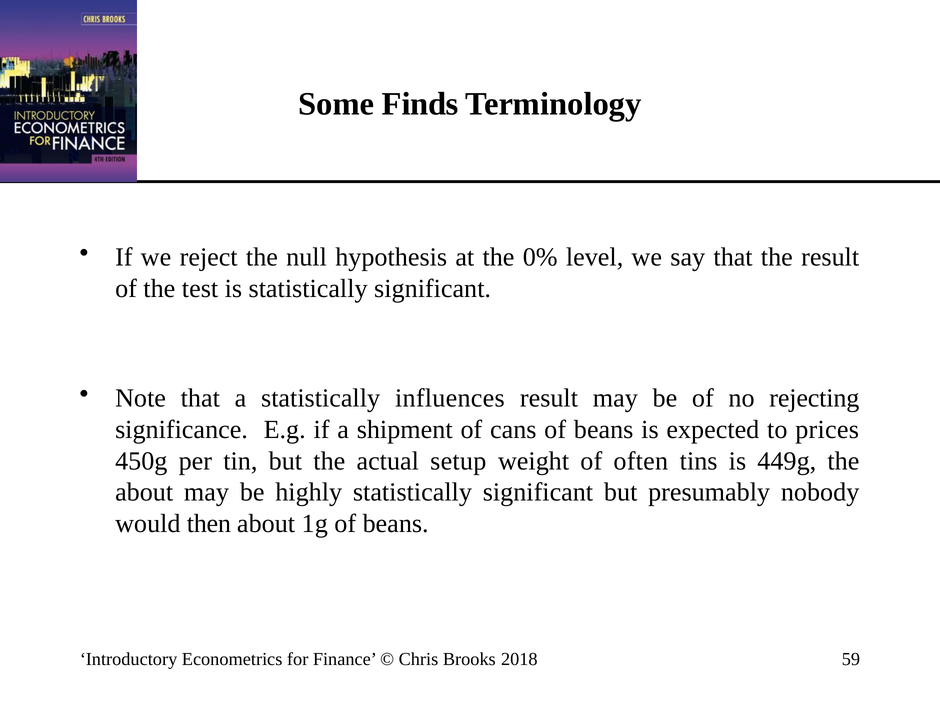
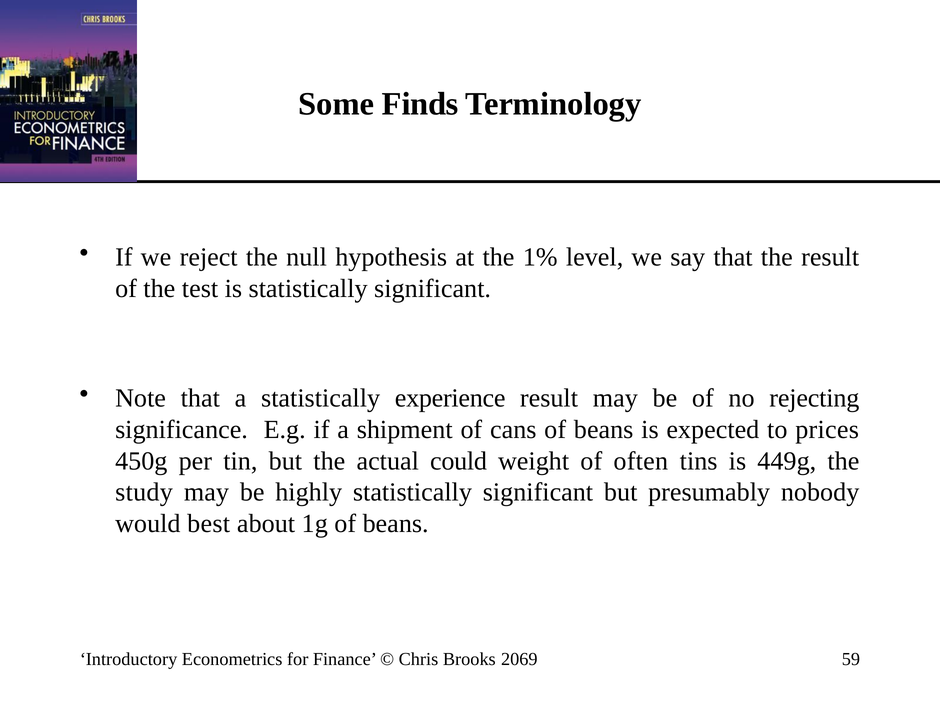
0%: 0% -> 1% (540, 257)
influences: influences -> experience (450, 398)
setup: setup -> could (459, 461)
about: about -> study (144, 492)
then: then -> best (209, 524)
2018: 2018 -> 2069 (519, 659)
